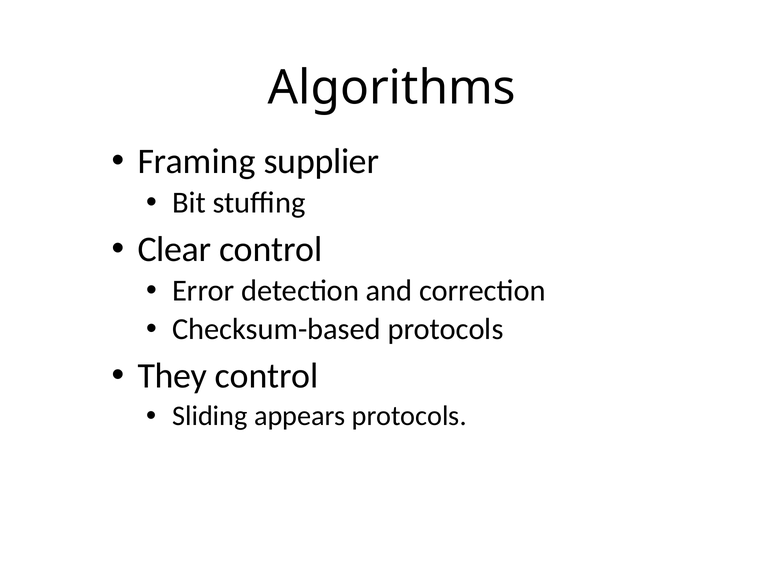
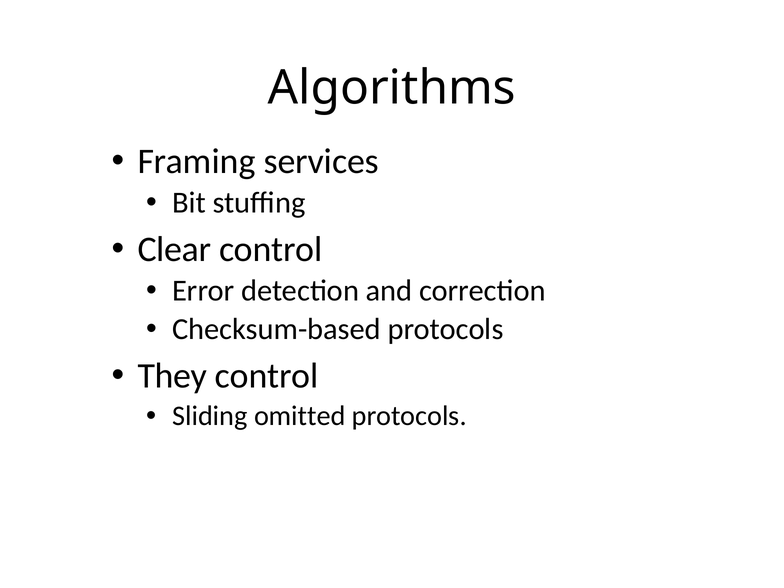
supplier: supplier -> services (321, 161)
appears: appears -> omitted (300, 416)
